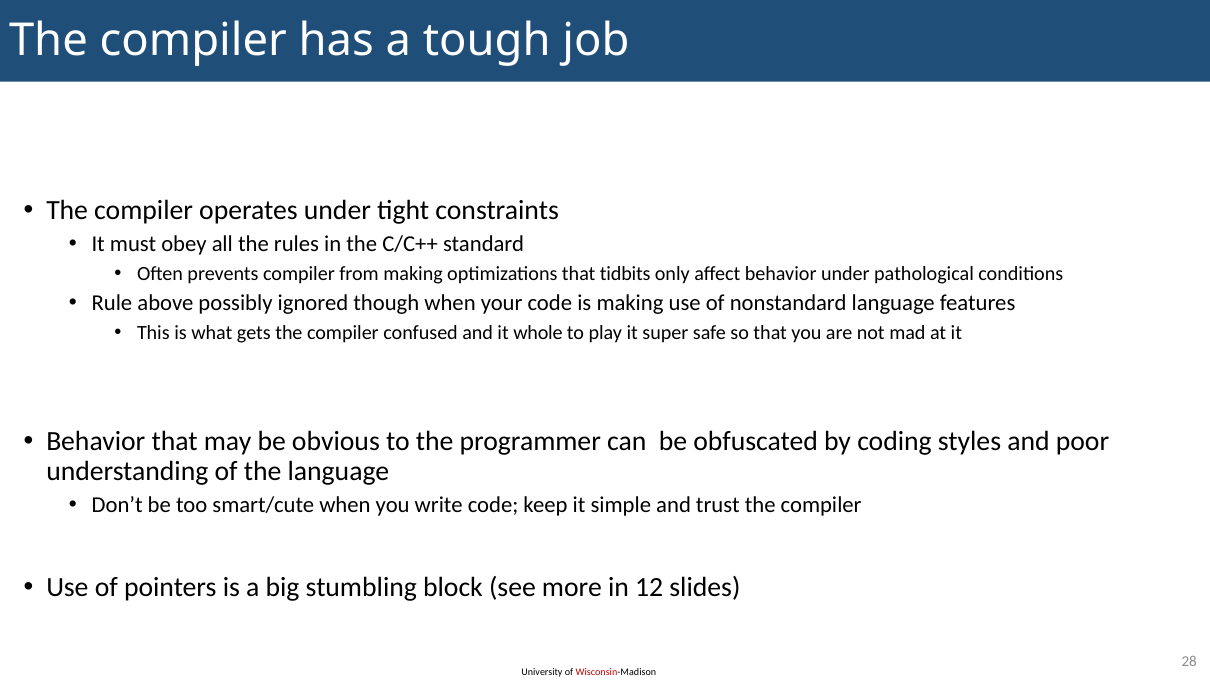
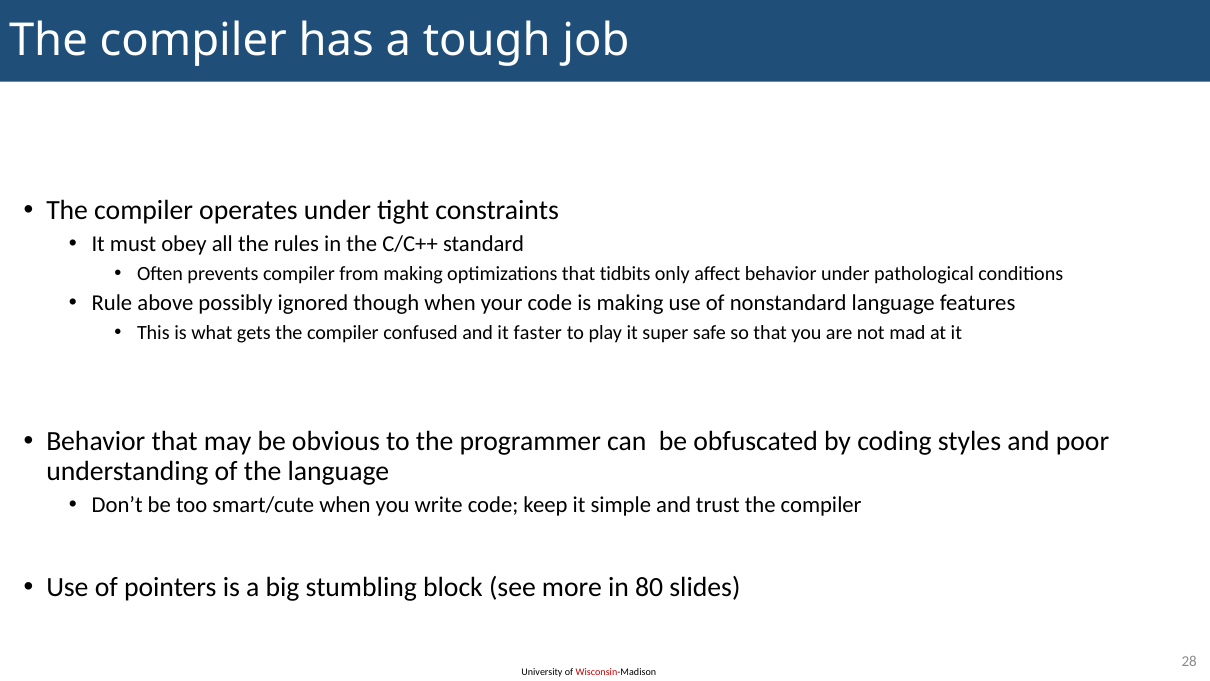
whole: whole -> faster (538, 332)
12: 12 -> 80 (649, 587)
